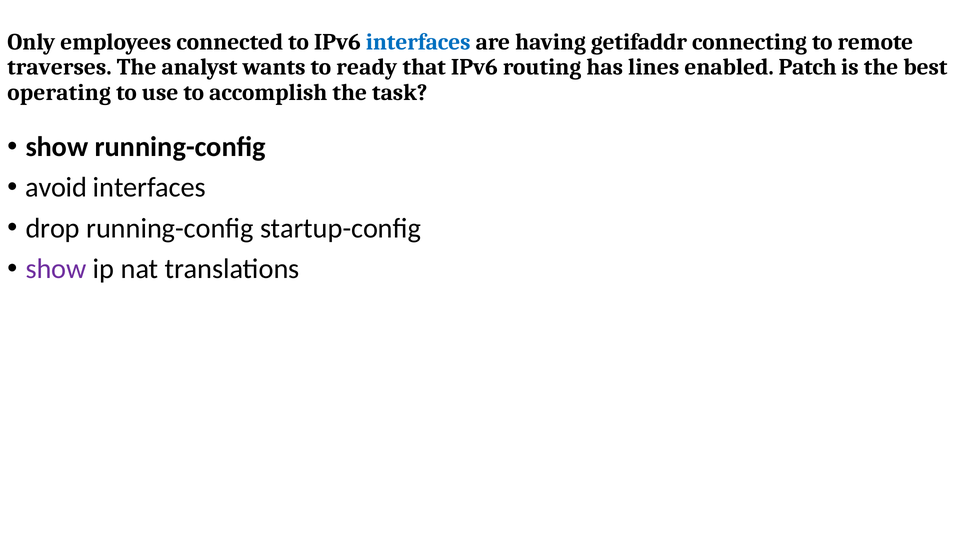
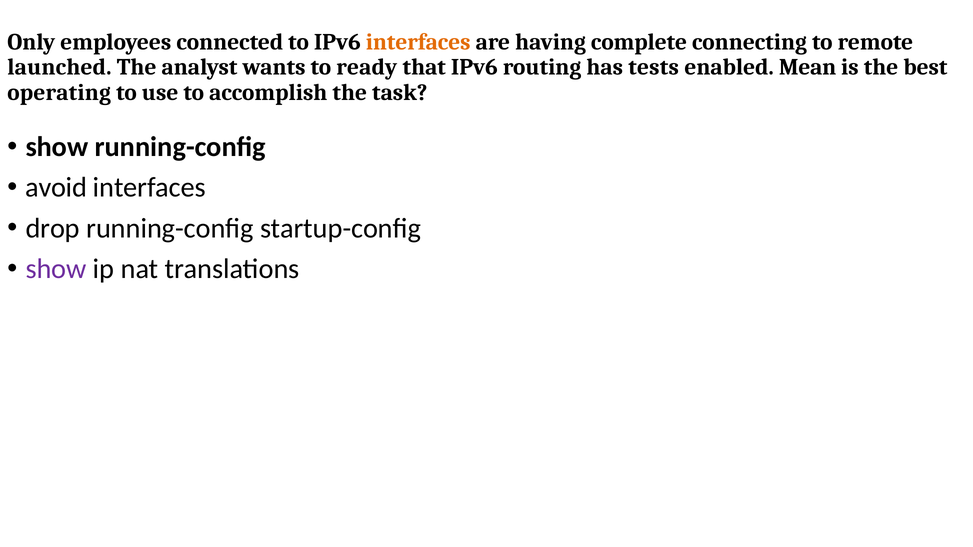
interfaces colour: blue -> orange (418, 42)
getifaddr: getifaddr -> complete (639, 42)
traverses: traverses -> launched (59, 67)
lines: lines -> tests (654, 67)
Patch: Patch -> Mean (808, 67)
